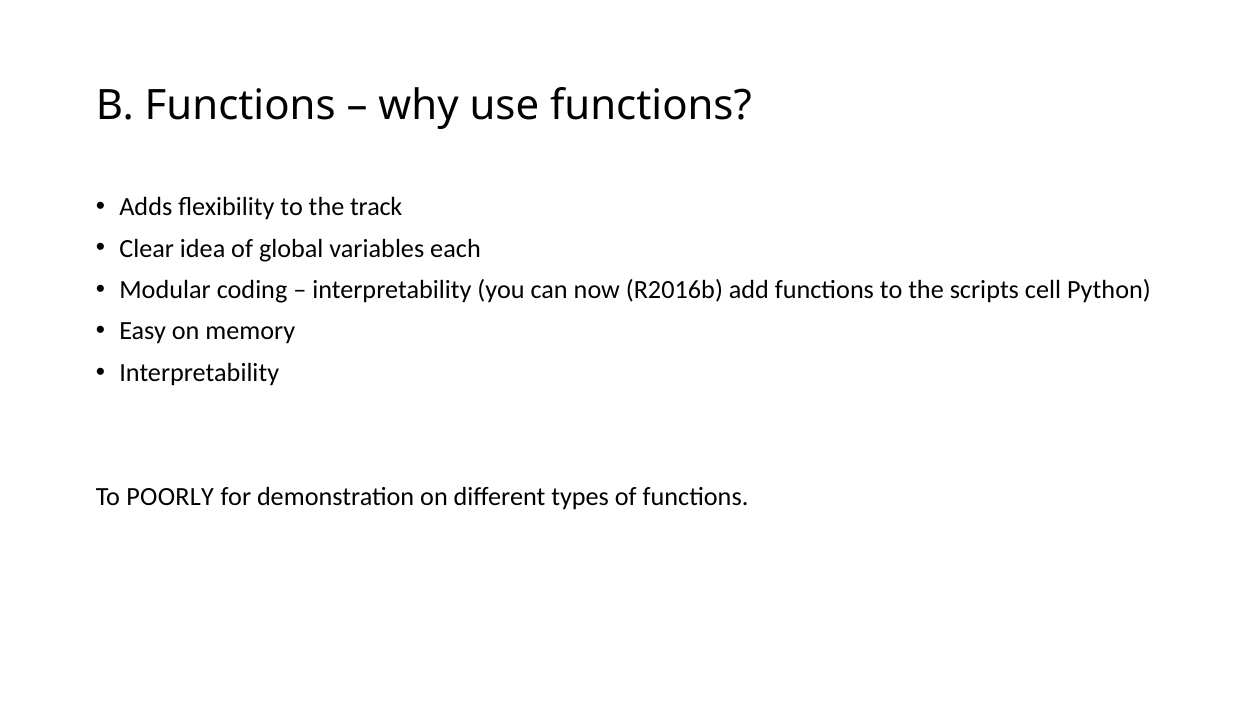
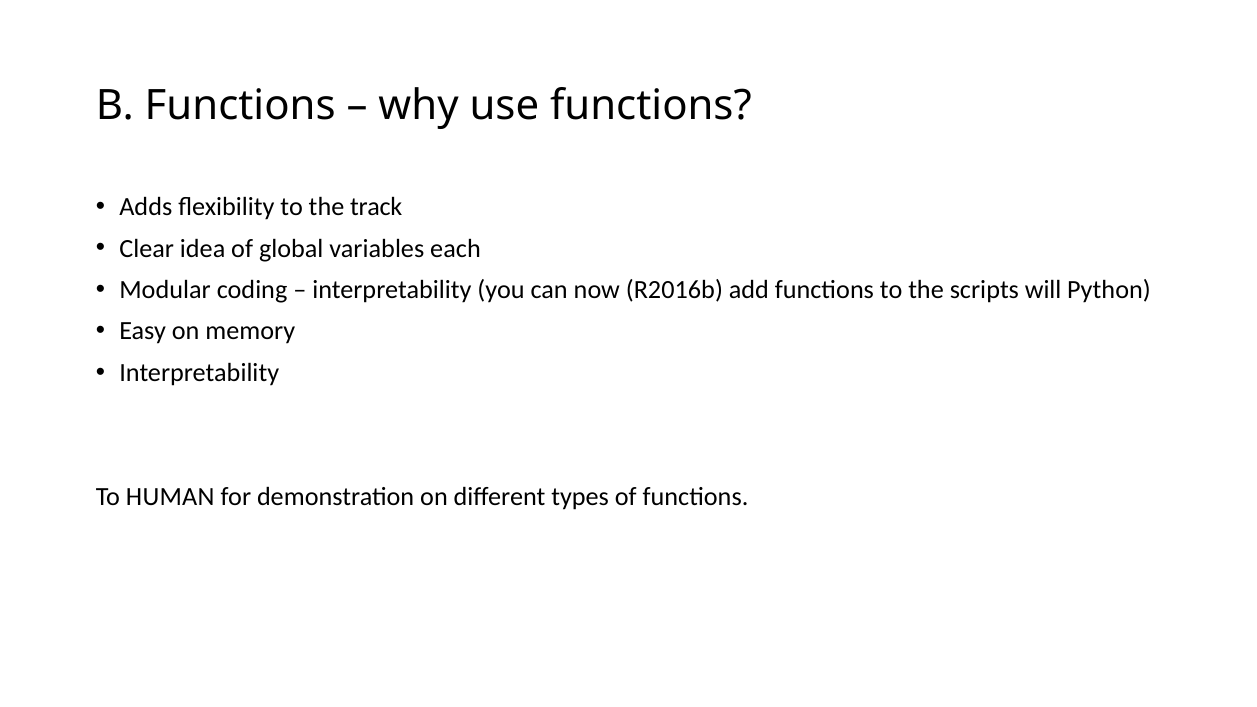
cell: cell -> will (1043, 290)
POORLY: POORLY -> HUMAN (170, 497)
